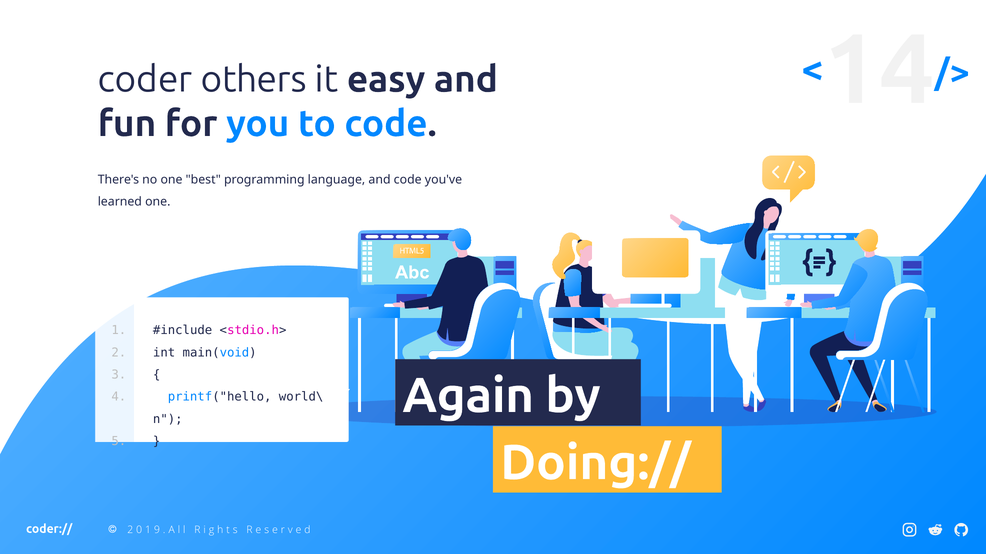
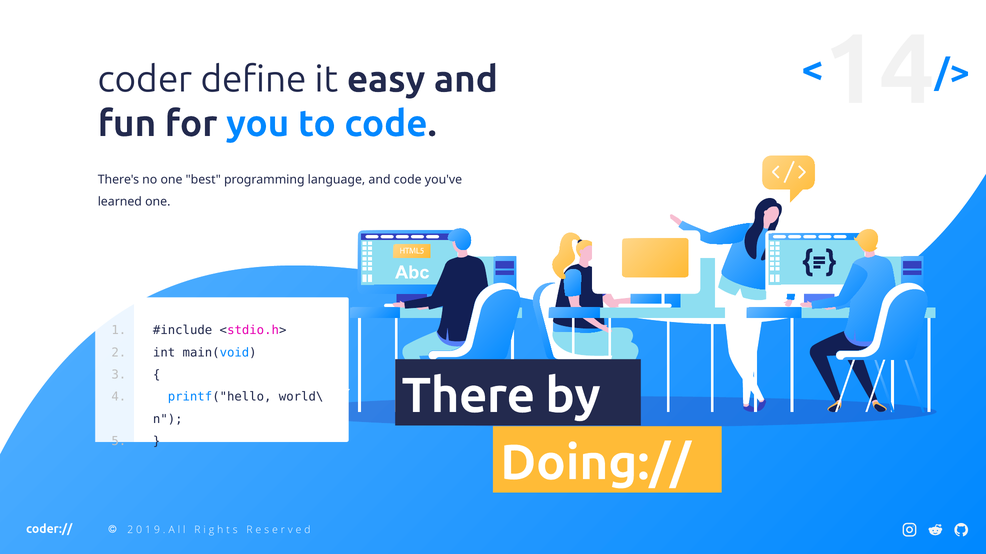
others: others -> define (254, 80)
Again: Again -> There (468, 396)
